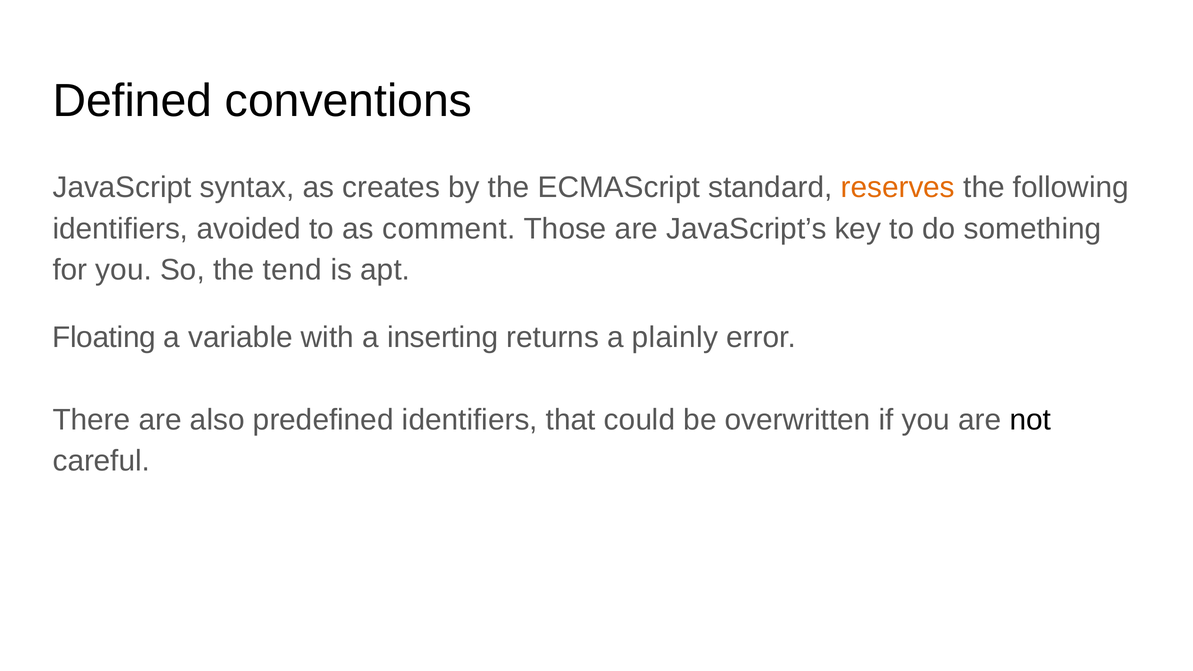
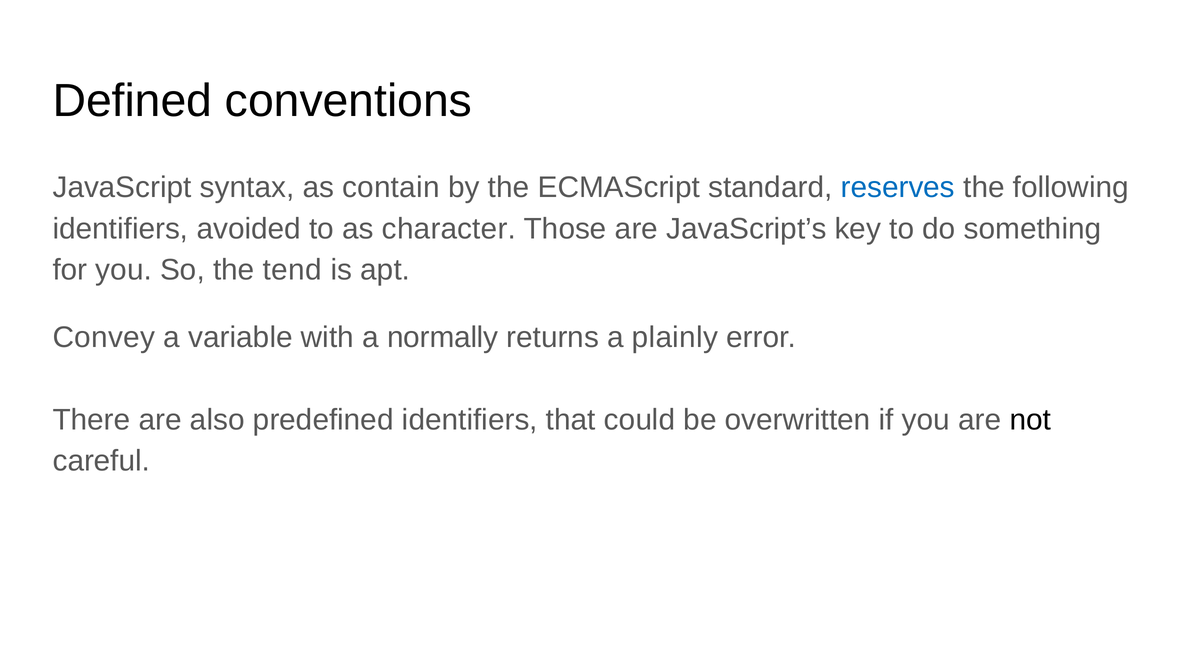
creates: creates -> contain (391, 188)
reserves colour: orange -> blue (898, 188)
comment: comment -> character (449, 229)
Floating: Floating -> Convey (104, 338)
inserting: inserting -> normally (443, 338)
